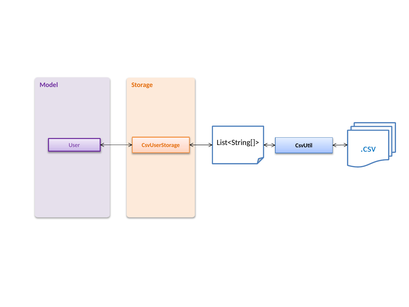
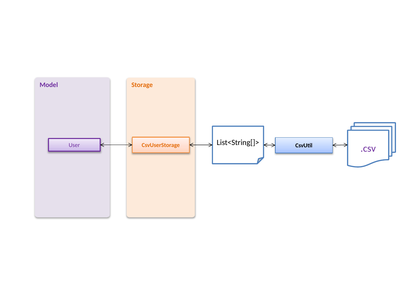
.csv colour: blue -> purple (368, 148)
